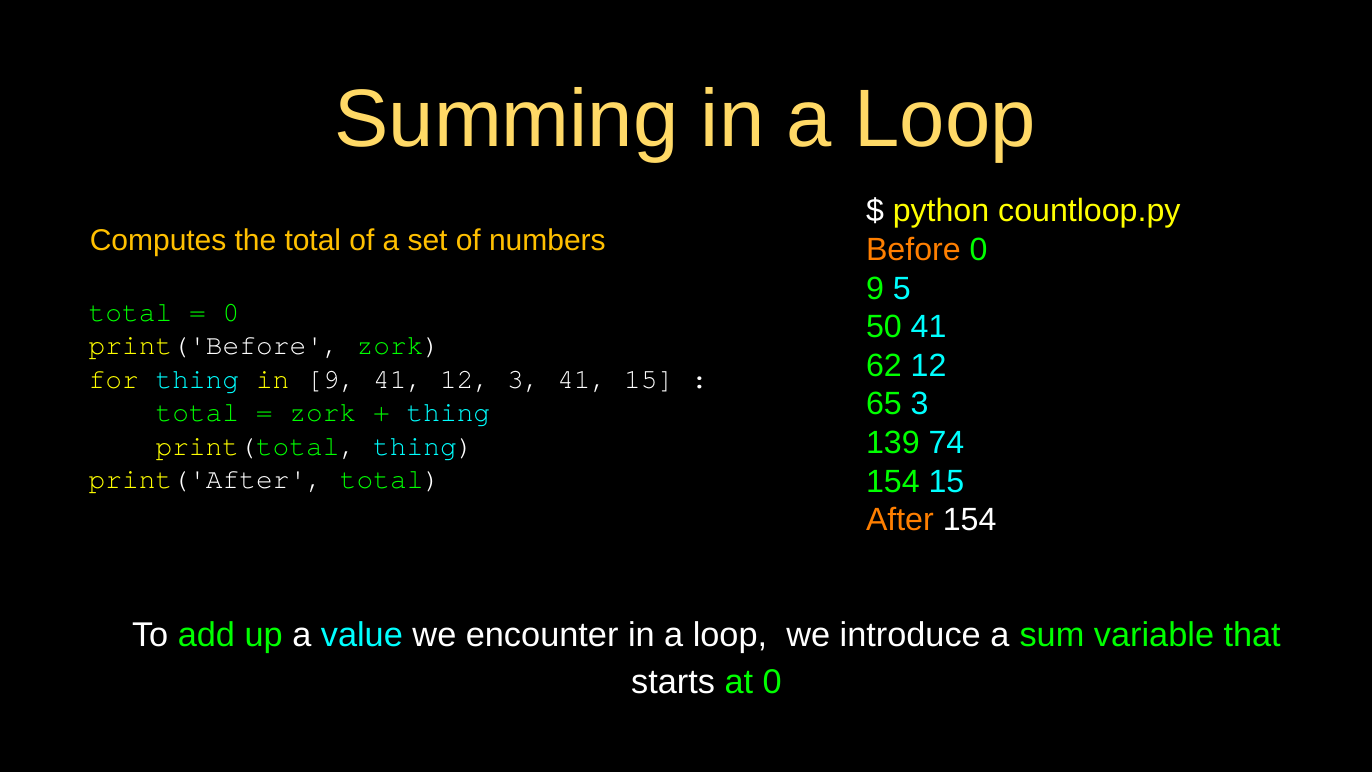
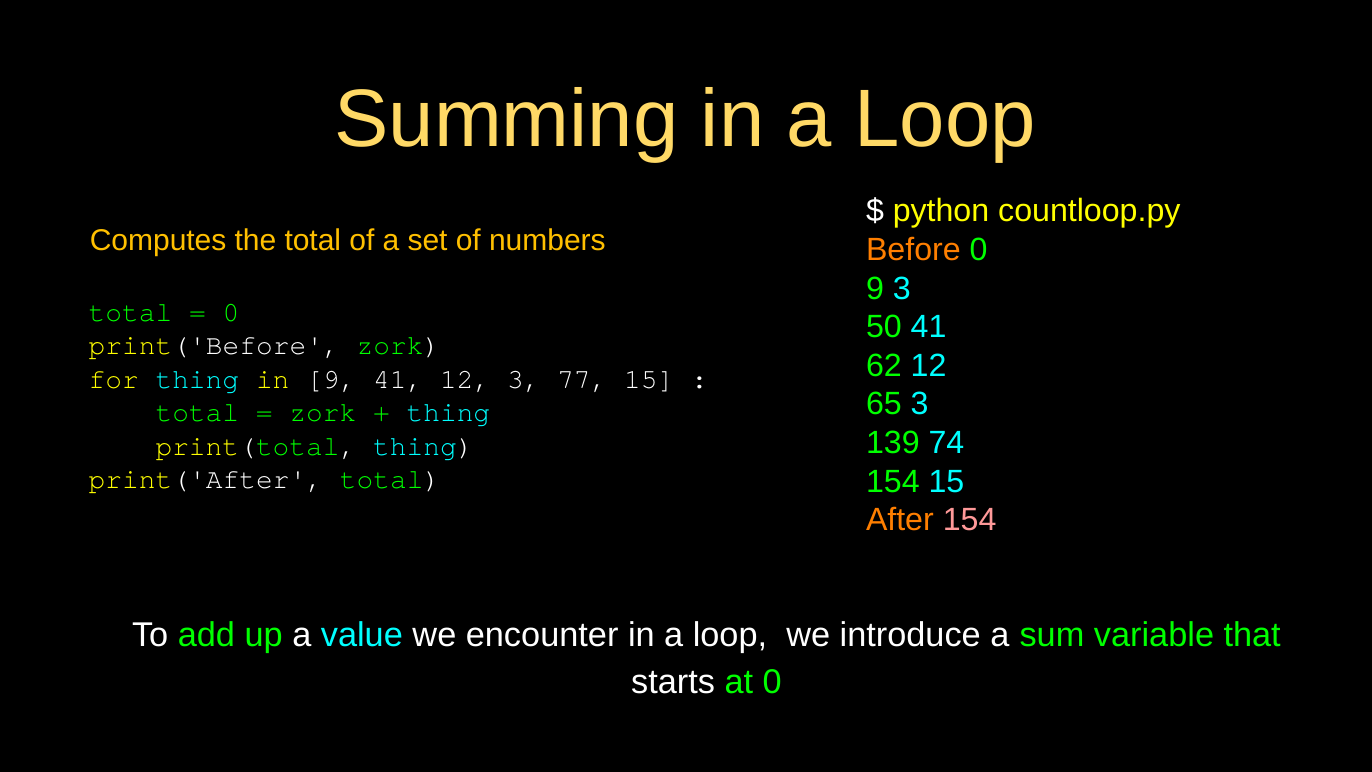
9 5: 5 -> 3 (902, 288)
3 41: 41 -> 77 (582, 379)
154 colour: white -> pink (970, 520)
